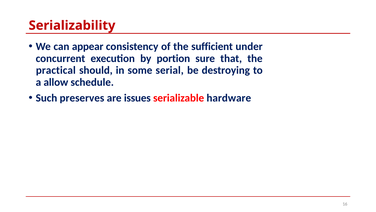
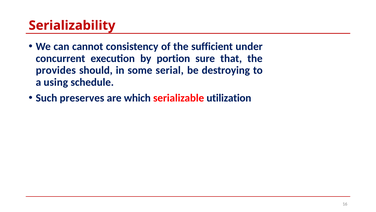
appear: appear -> cannot (88, 46)
practical: practical -> provides (56, 70)
allow: allow -> using (56, 82)
issues: issues -> which (137, 98)
hardware: hardware -> utilization (229, 98)
